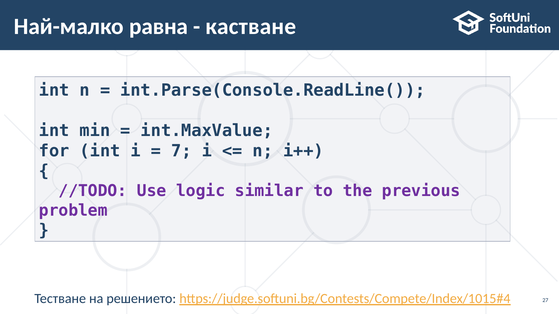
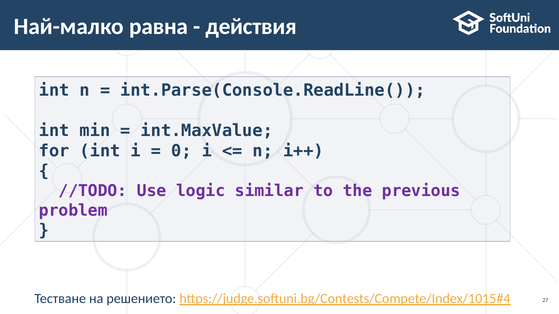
кастване: кастване -> действия (251, 26)
7: 7 -> 0 (181, 151)
